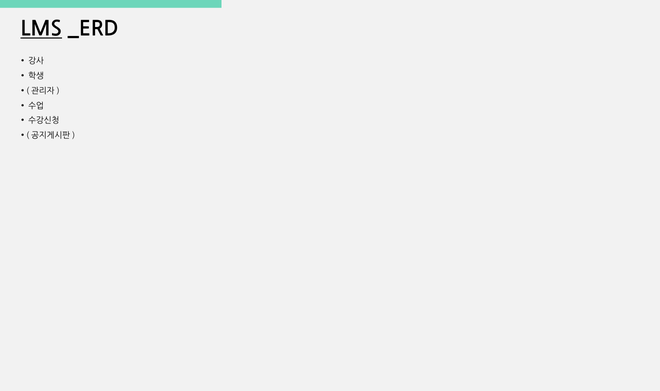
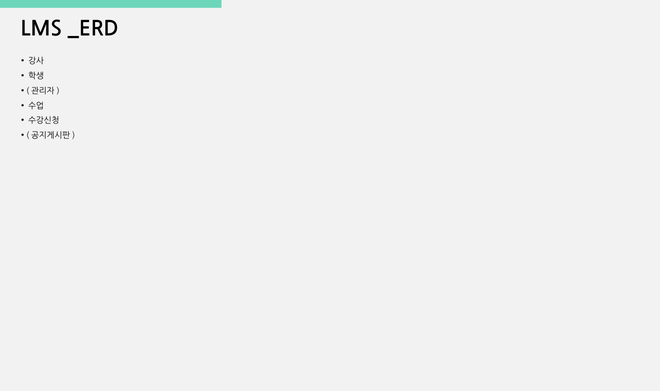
LMS underline: present -> none (41, 29)
